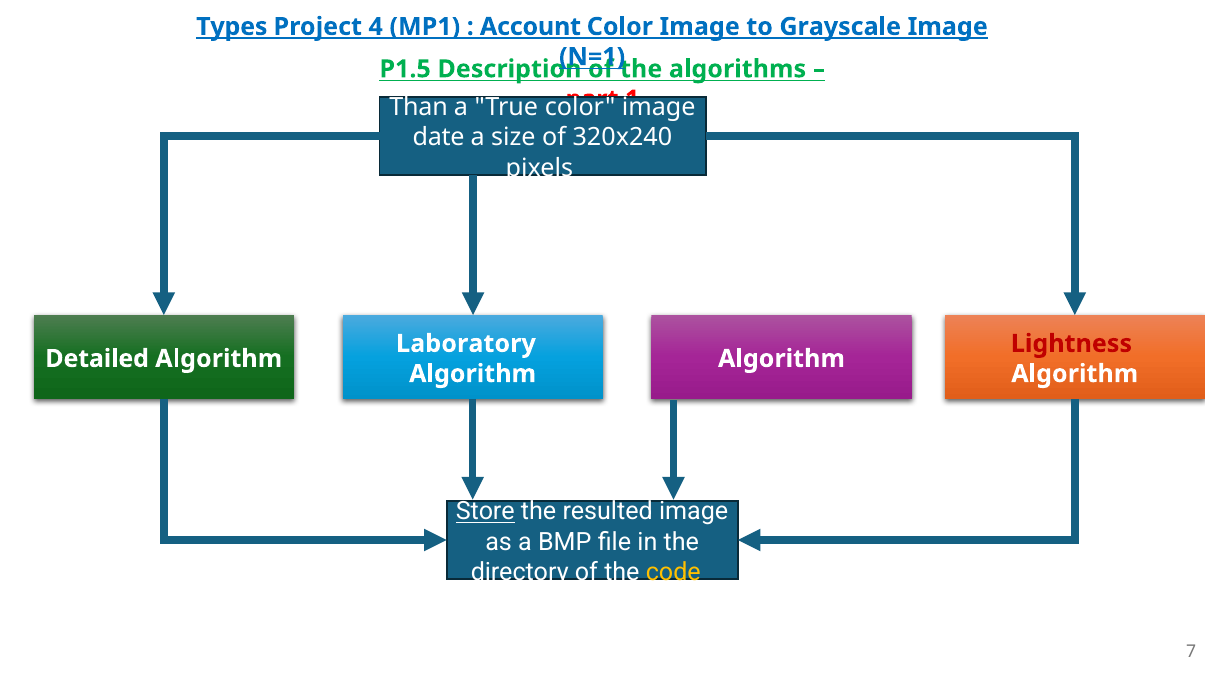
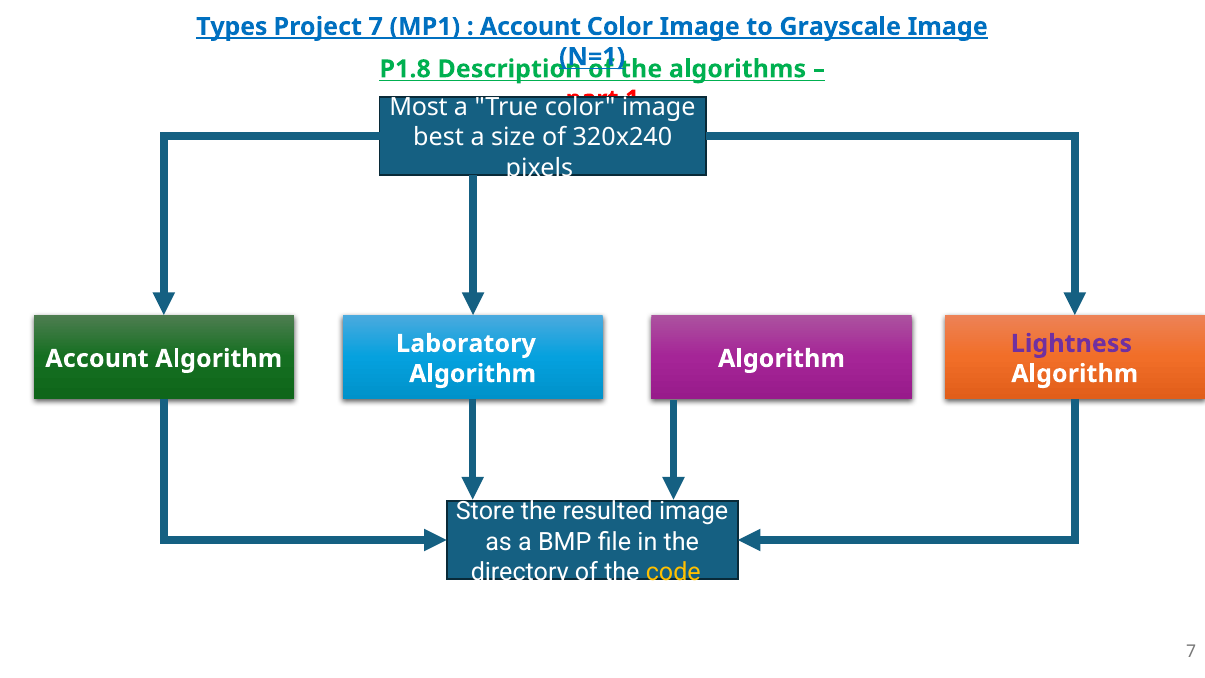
Project 4: 4 -> 7 (376, 27)
P1.5: P1.5 -> P1.8 (405, 69)
Than: Than -> Most (419, 107)
date: date -> best (439, 138)
Lightness colour: red -> purple (1071, 344)
Detailed: Detailed -> Account (97, 359)
Store underline: present -> none (485, 512)
